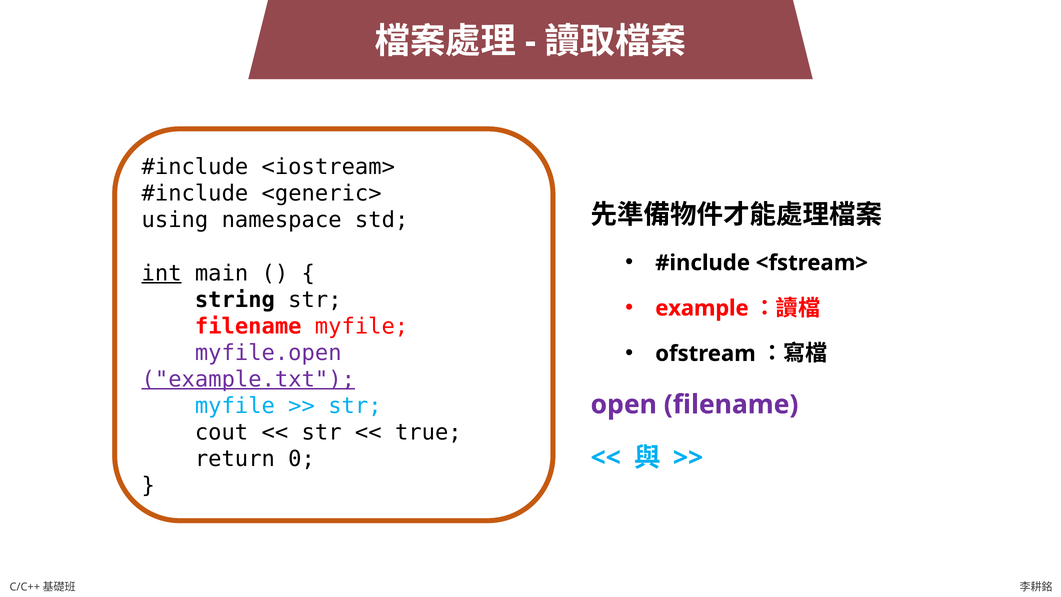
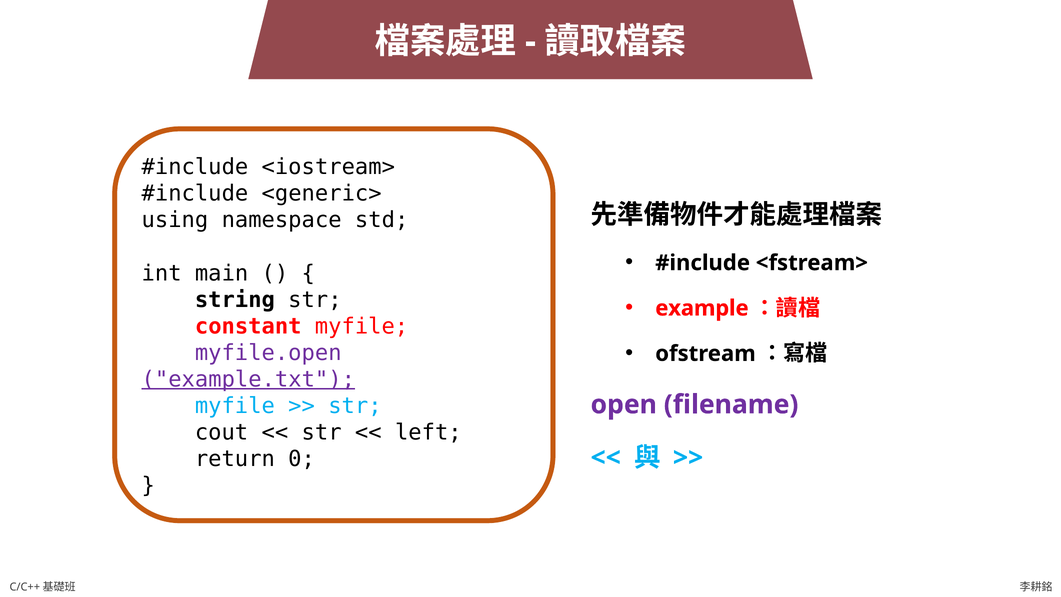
int underline: present -> none (162, 273)
filename: filename -> constant (248, 326)
true: true -> left (428, 432)
